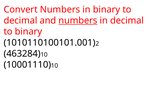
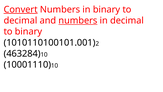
Convert underline: none -> present (21, 9)
